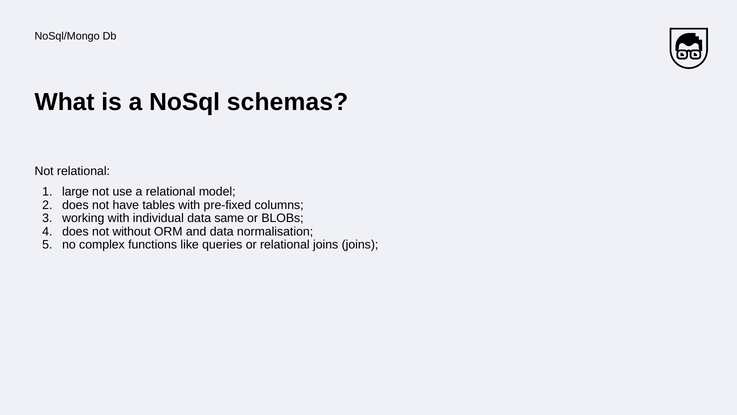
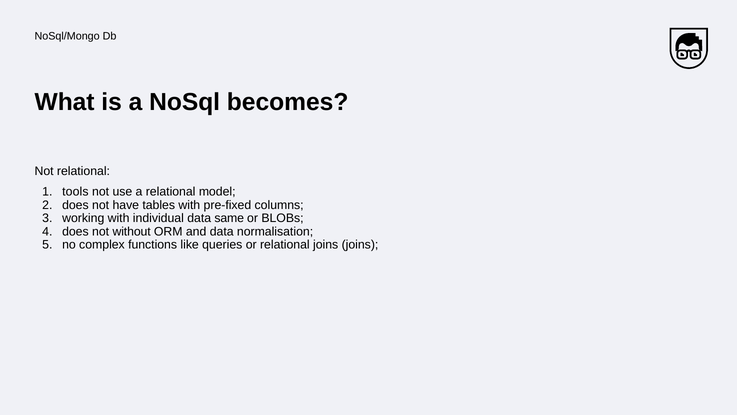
schemas: schemas -> becomes (288, 102)
large: large -> tools (75, 192)
